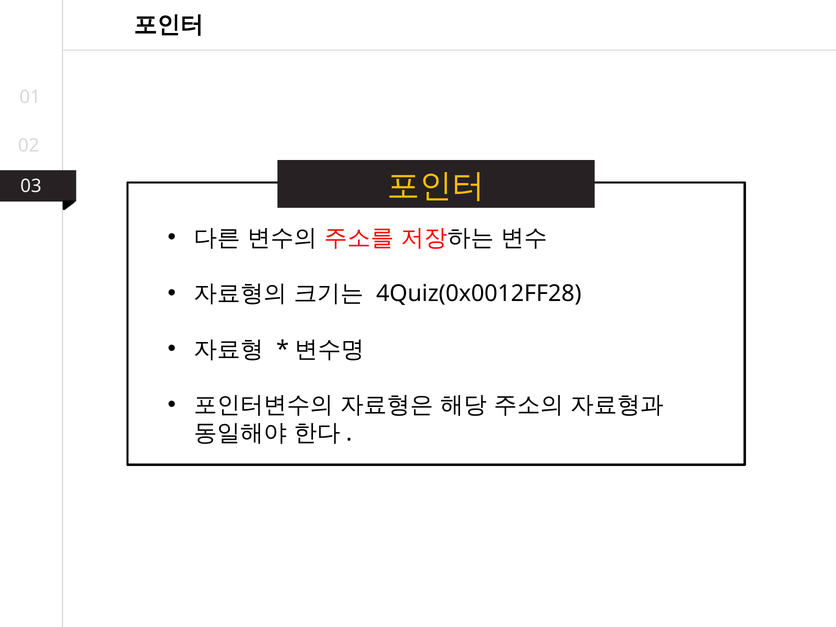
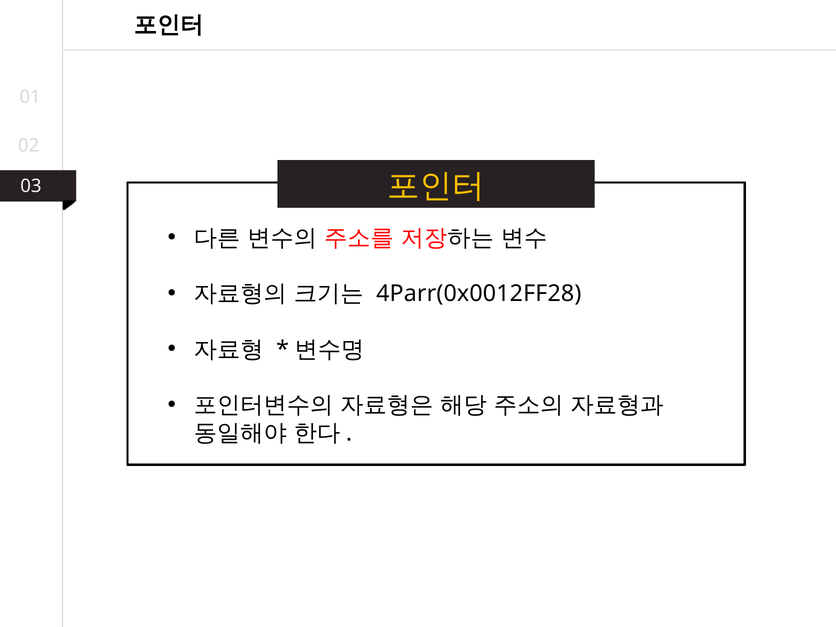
4Quiz(0x0012FF28: 4Quiz(0x0012FF28 -> 4Parr(0x0012FF28 (479, 294)
